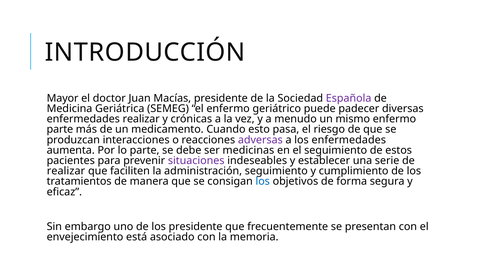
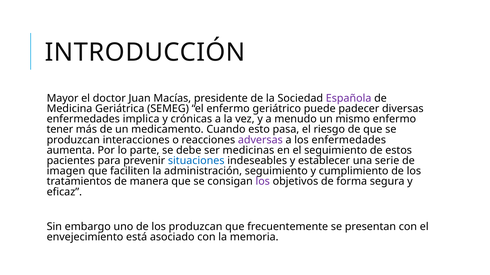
enfermedades realizar: realizar -> implica (141, 119)
parte: parte -> tener (60, 130)
situaciones colour: purple -> blue (196, 161)
realizar: realizar -> imagen (66, 171)
los colour: blue -> purple (263, 182)
los presidente: presidente -> produzcan (196, 227)
